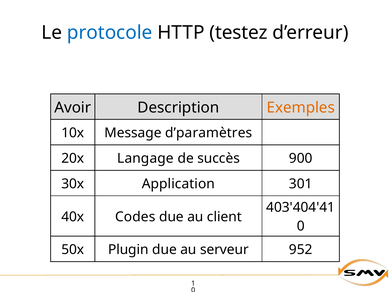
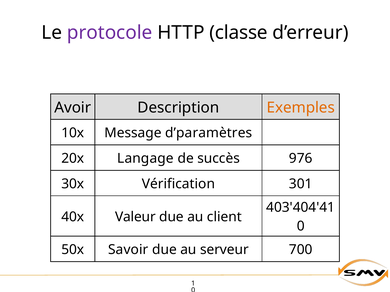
protocole colour: blue -> purple (110, 33)
testez: testez -> classe (239, 33)
900: 900 -> 976 (301, 159)
Application: Application -> Vérification (178, 184)
Codes: Codes -> Valeur (135, 217)
Plugin: Plugin -> Savoir (128, 250)
952: 952 -> 700 (301, 250)
